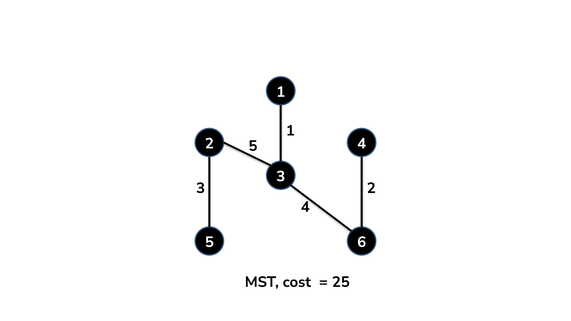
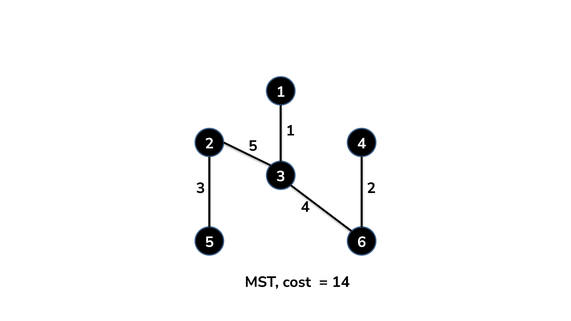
25: 25 -> 14 (341, 282)
